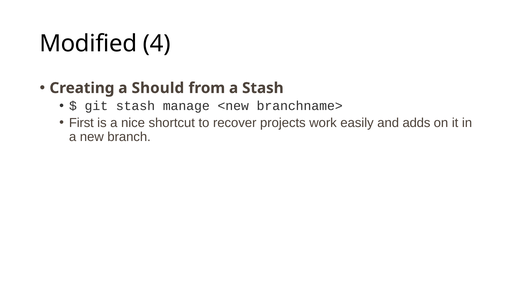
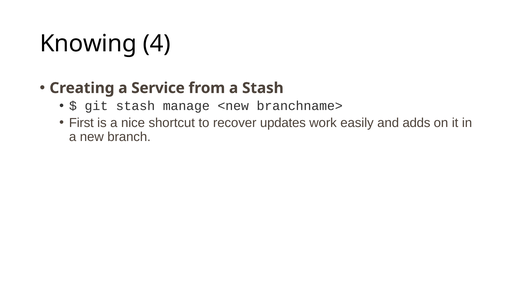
Modified: Modified -> Knowing (88, 44)
Should: Should -> Service (158, 88)
projects: projects -> updates (283, 123)
